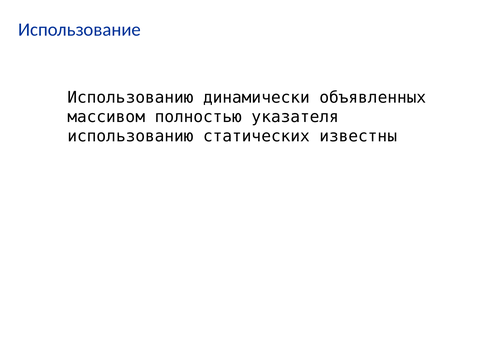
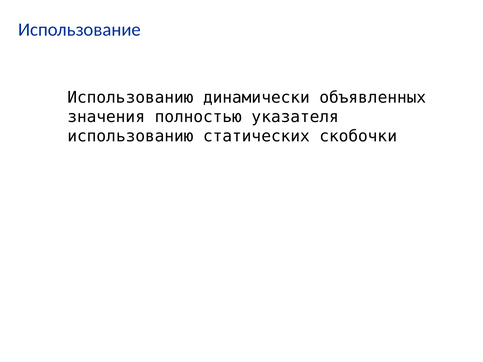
массивом: массивом -> значения (106, 117)
известны: известны -> скобочки (358, 136)
